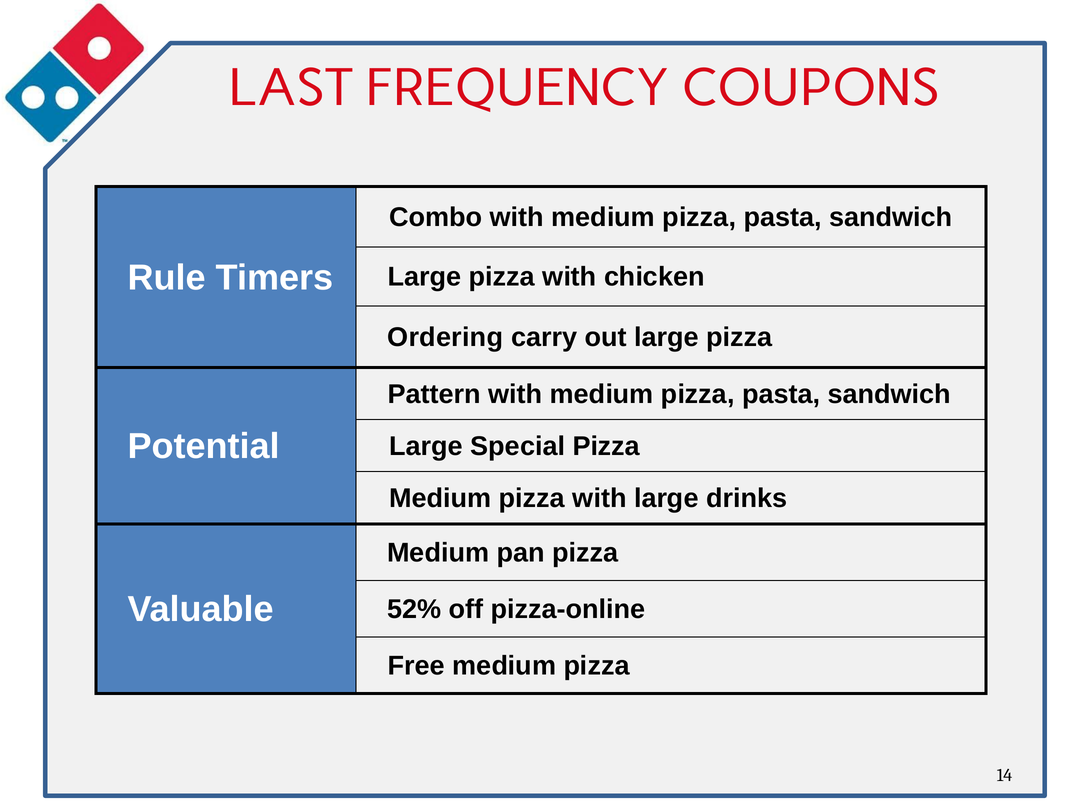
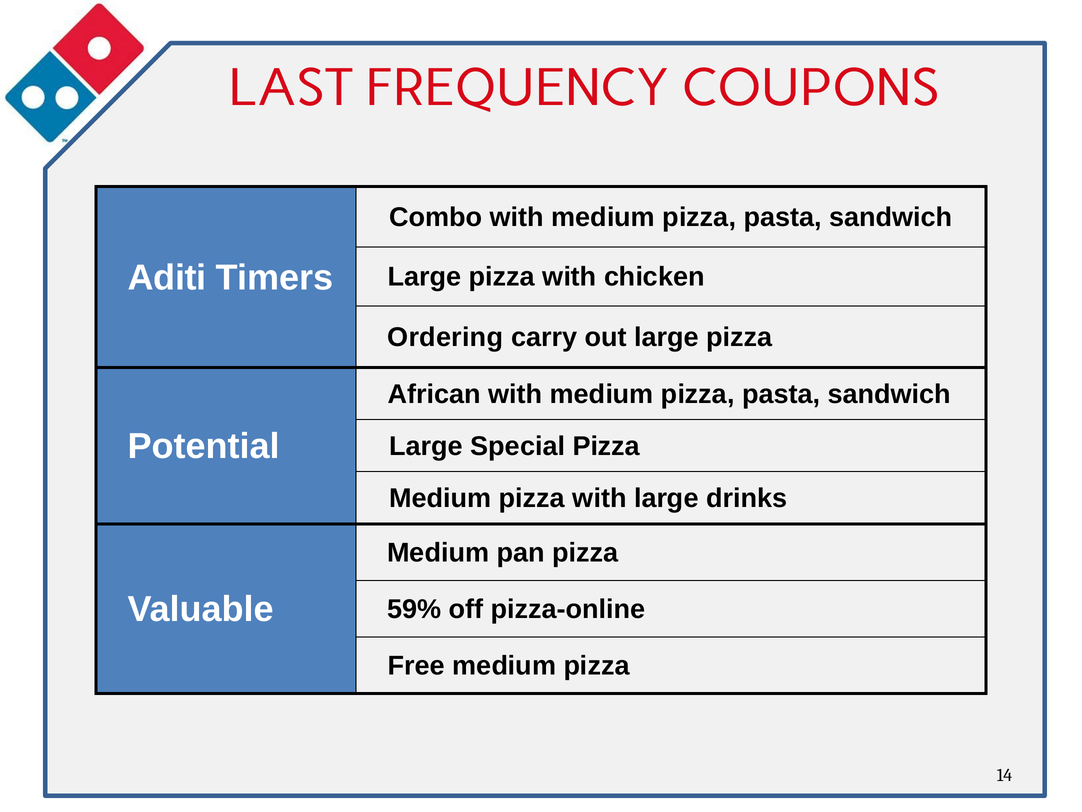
Rule: Rule -> Aditi (167, 278)
Pattern: Pattern -> African (434, 394)
52%: 52% -> 59% (414, 609)
